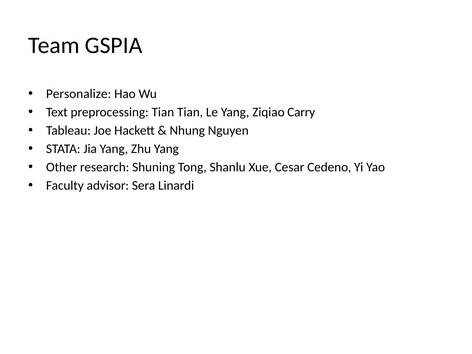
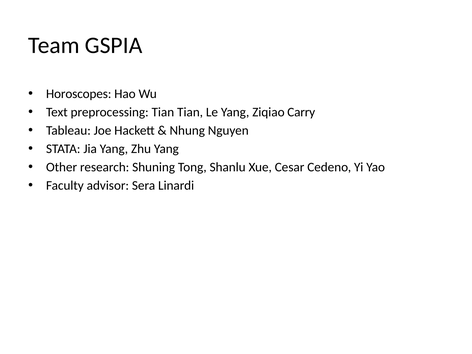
Personalize: Personalize -> Horoscopes (79, 94)
